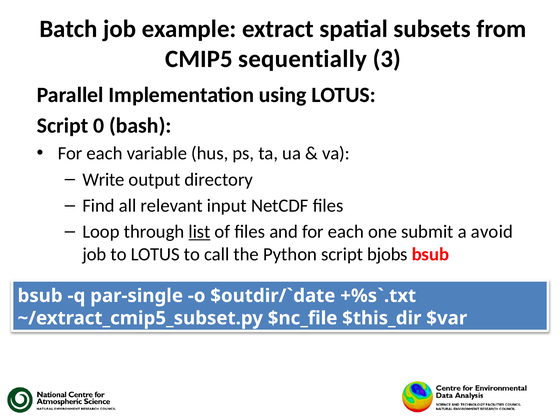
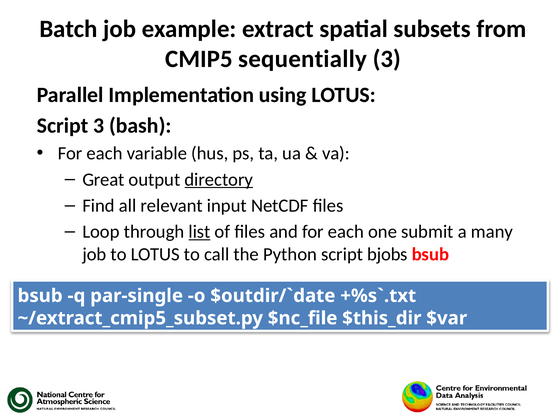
Script 0: 0 -> 3 (99, 126)
Write: Write -> Great (103, 180)
directory underline: none -> present (219, 180)
avoid: avoid -> many (492, 232)
